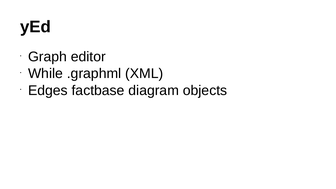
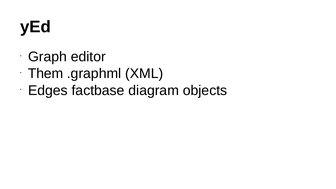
While: While -> Them (46, 74)
